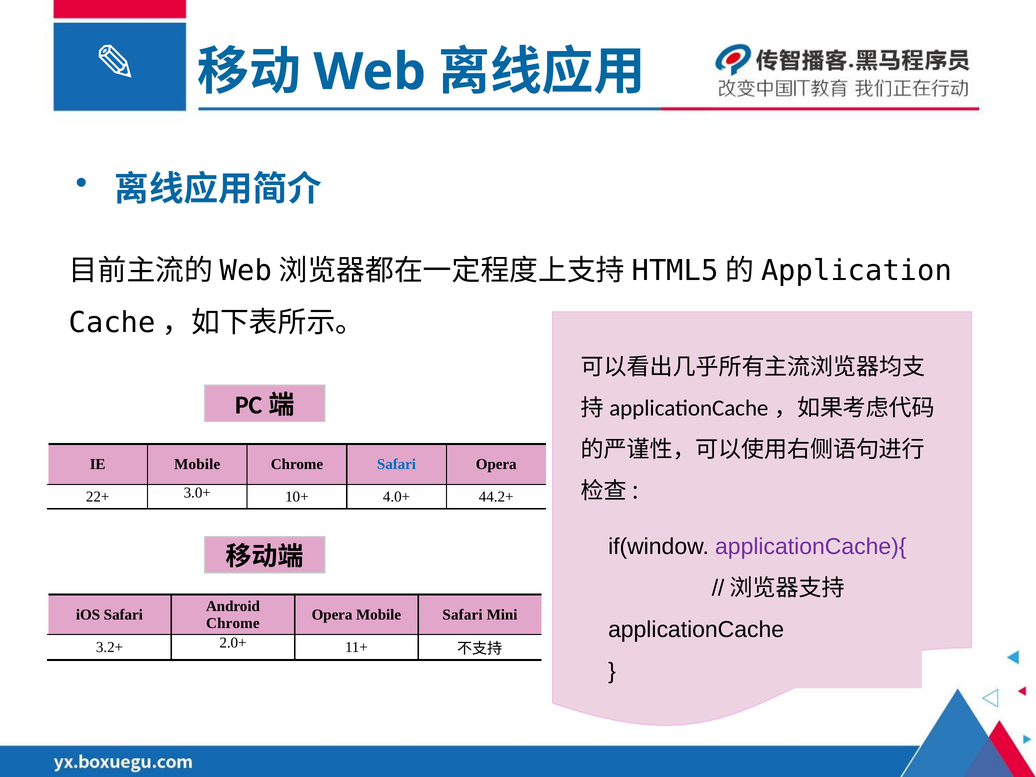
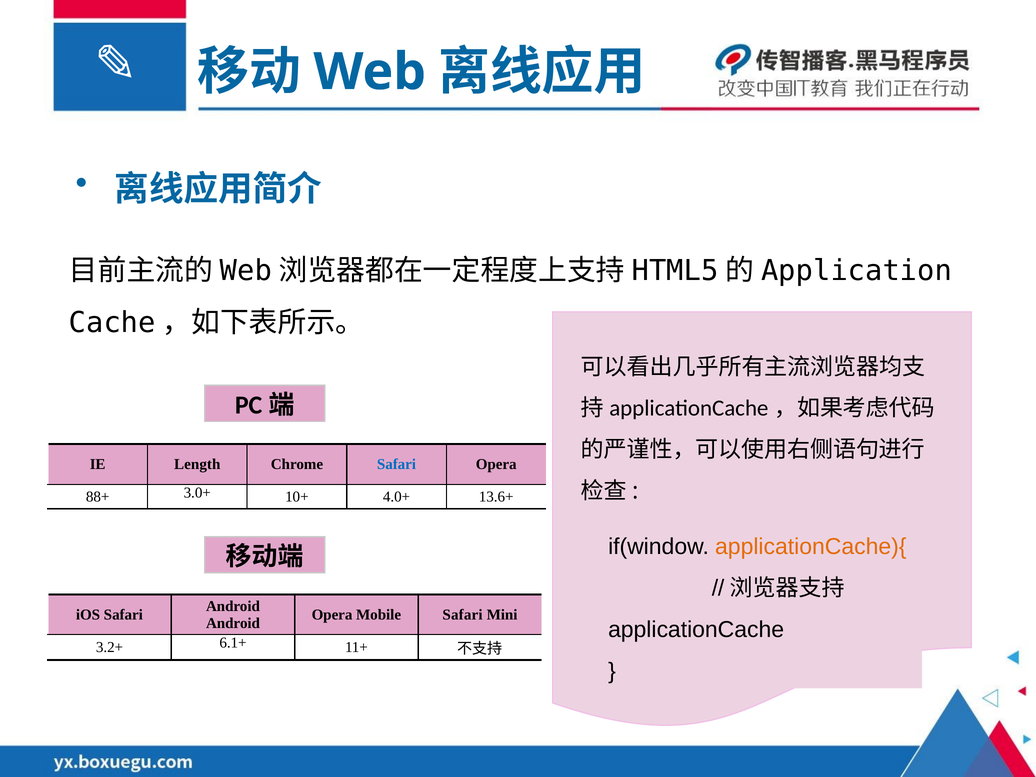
IE Mobile: Mobile -> Length (197, 464)
22+: 22+ -> 88+ (98, 497)
44.2+: 44.2+ -> 13.6+ (496, 497)
applicationCache){ colour: purple -> orange (811, 547)
Chrome: Chrome -> Android (233, 623)
2.0+: 2.0+ -> 6.1+ (233, 643)
